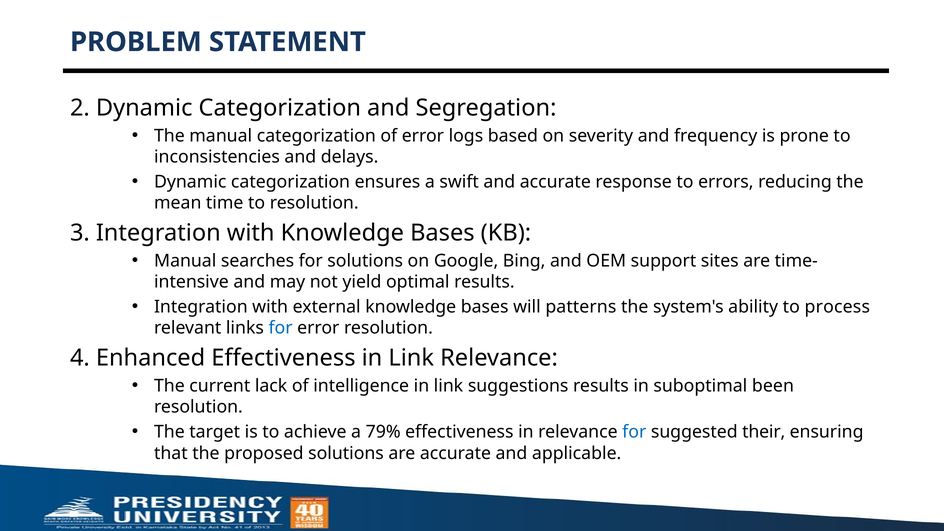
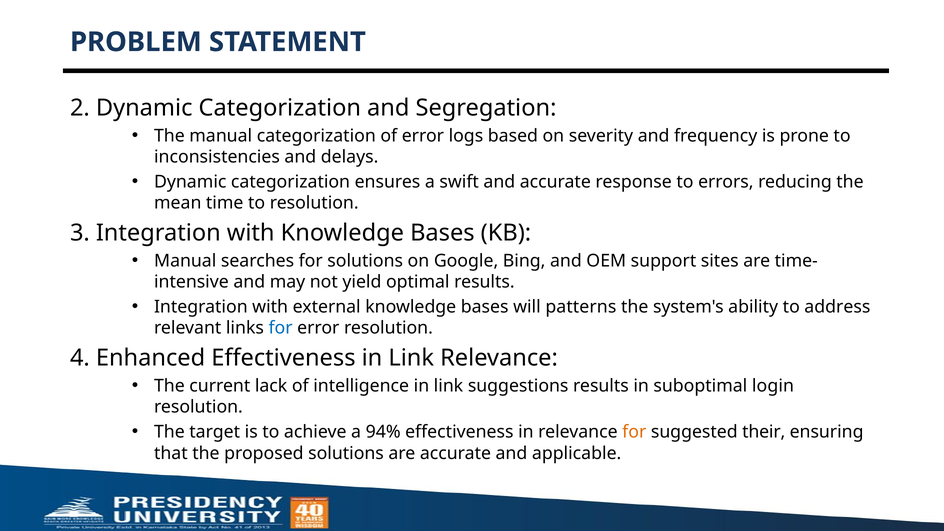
process: process -> address (837, 307)
been: been -> login (773, 386)
79%: 79% -> 94% (383, 432)
for colour: blue -> orange (634, 432)
